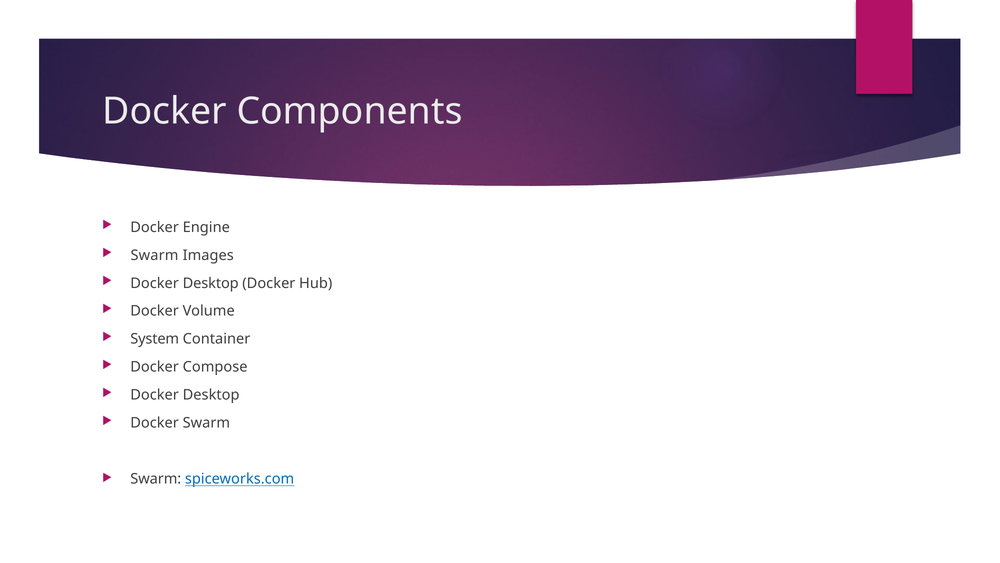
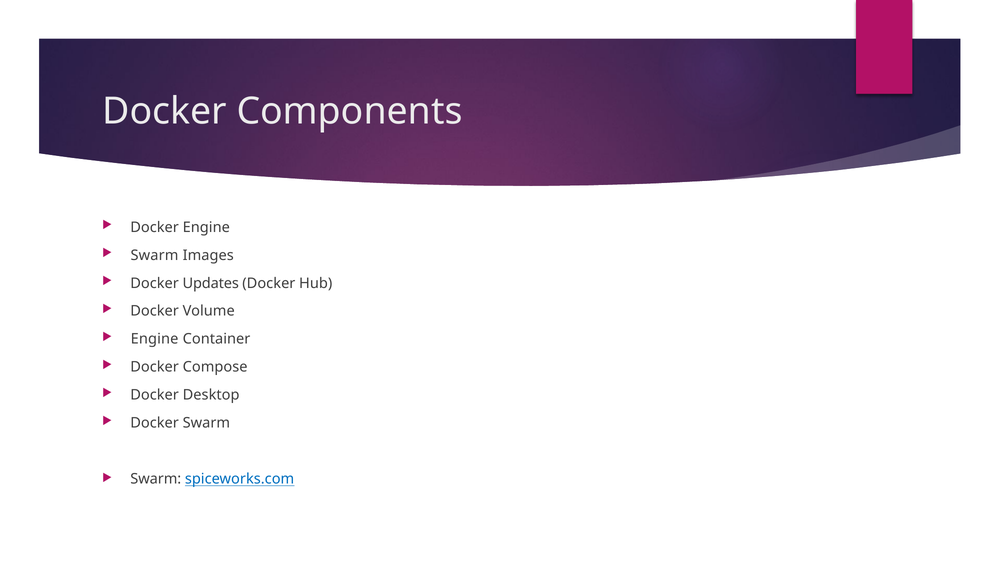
Desktop: Desktop -> Updates (211, 283)
System: System -> Engine (155, 339)
